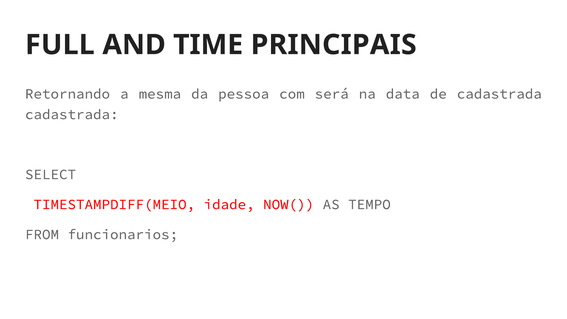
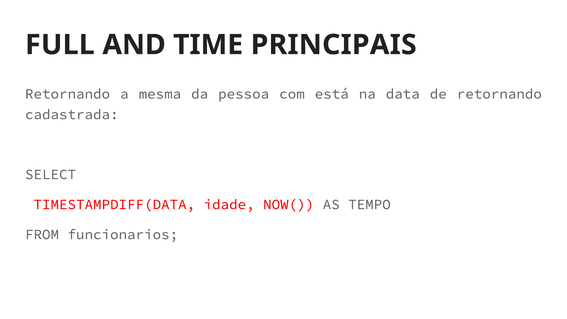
será: será -> está (332, 94)
de cadastrada: cadastrada -> retornando (499, 94)
TIMESTAMPDIFF(MEIO: TIMESTAMPDIFF(MEIO -> TIMESTAMPDIFF(DATA (114, 204)
